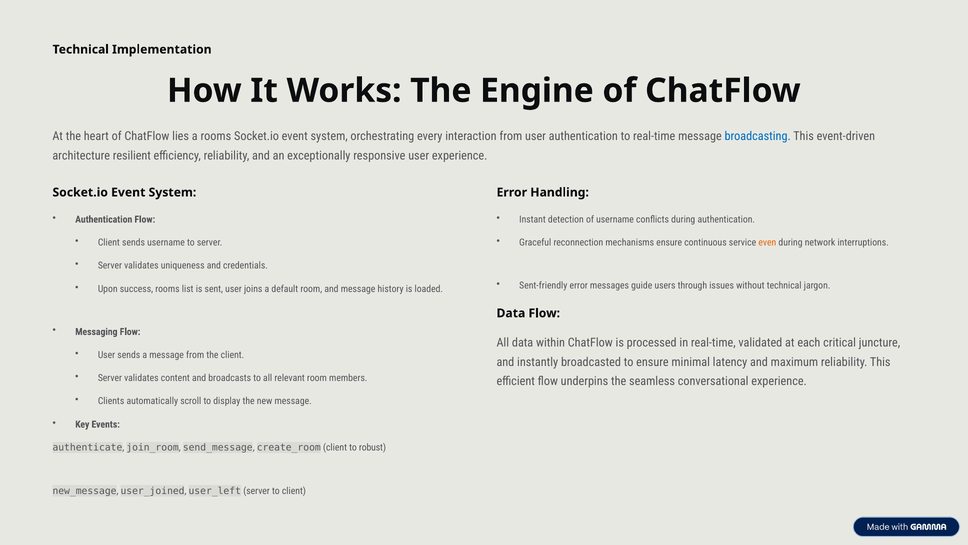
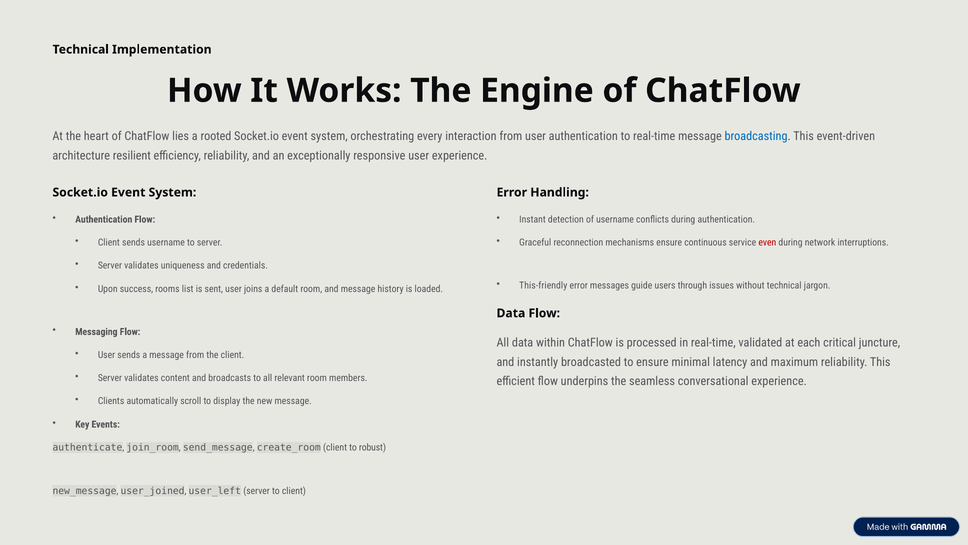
a rooms: rooms -> rooted (216, 136)
even colour: orange -> red (767, 242)
Sent-friendly: Sent-friendly -> This-friendly (543, 285)
